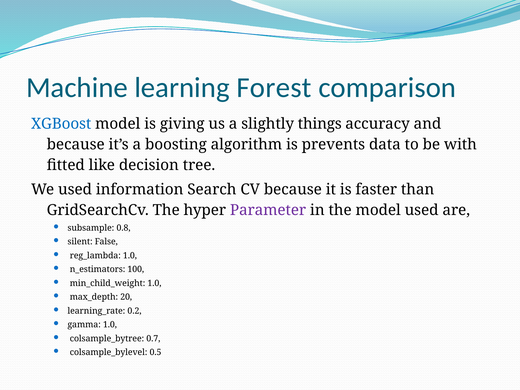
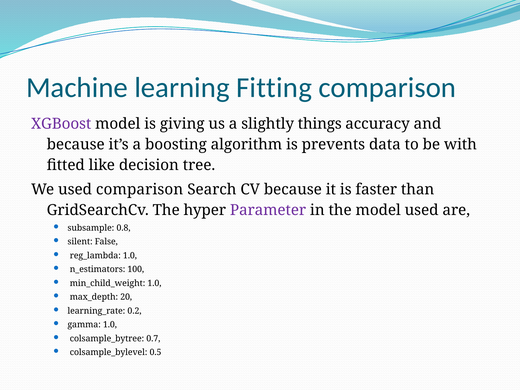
Forest: Forest -> Fitting (274, 88)
XGBoost colour: blue -> purple (61, 124)
used information: information -> comparison (140, 189)
